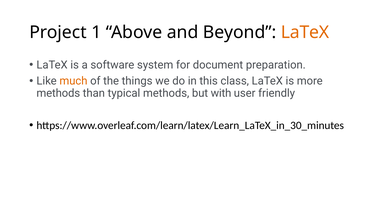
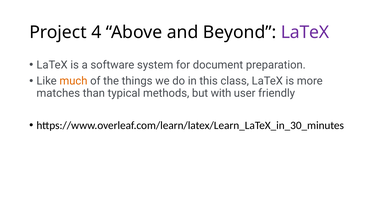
1: 1 -> 4 (96, 32)
LaTeX colour: orange -> purple (305, 32)
methods: methods -> matches (58, 93)
